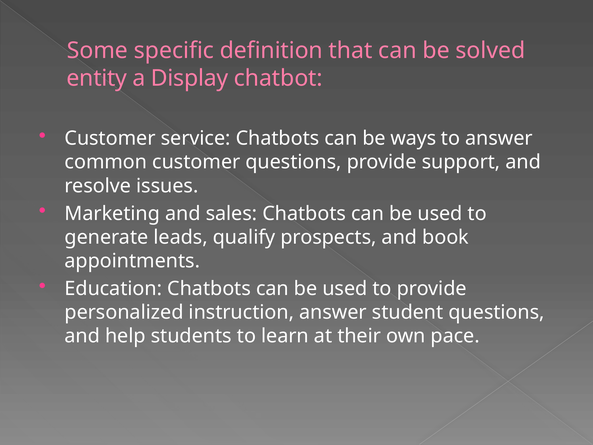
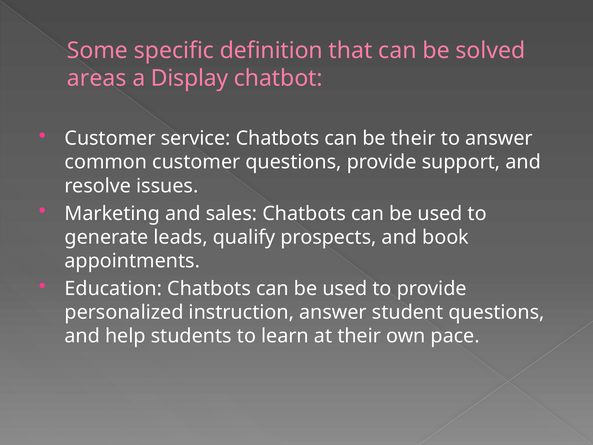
entity: entity -> areas (97, 78)
be ways: ways -> their (413, 138)
